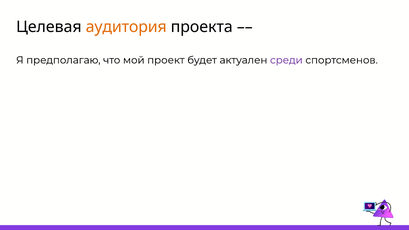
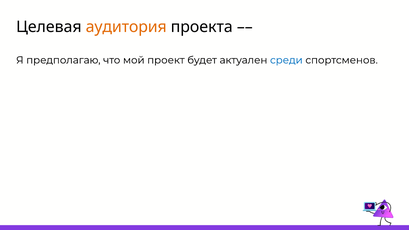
среди colour: purple -> blue (286, 60)
